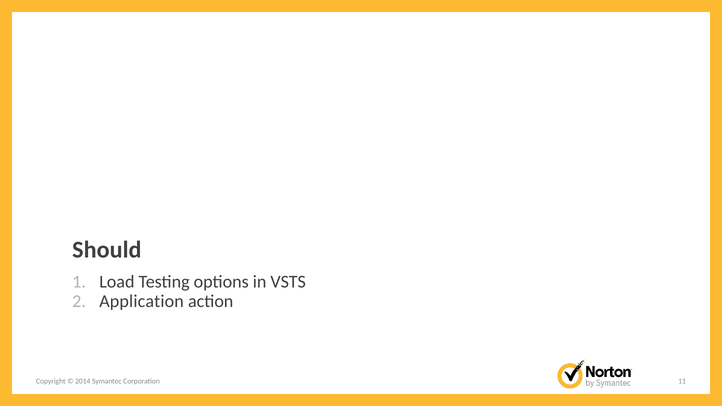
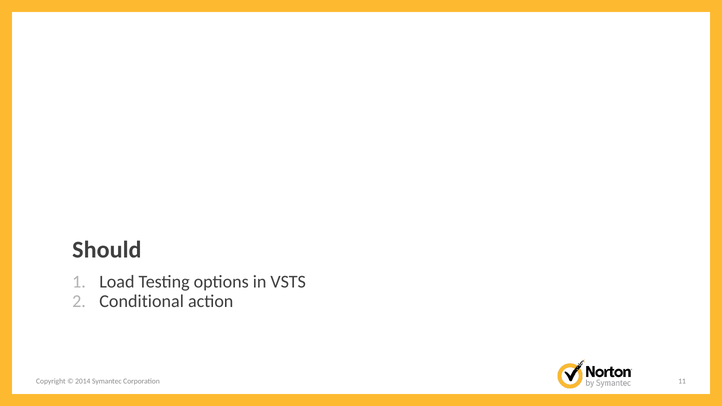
Application: Application -> Conditional (142, 301)
